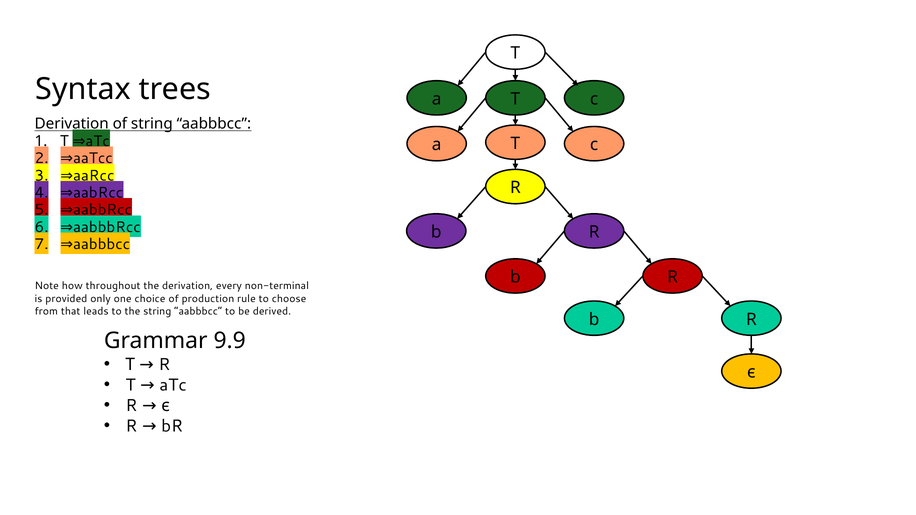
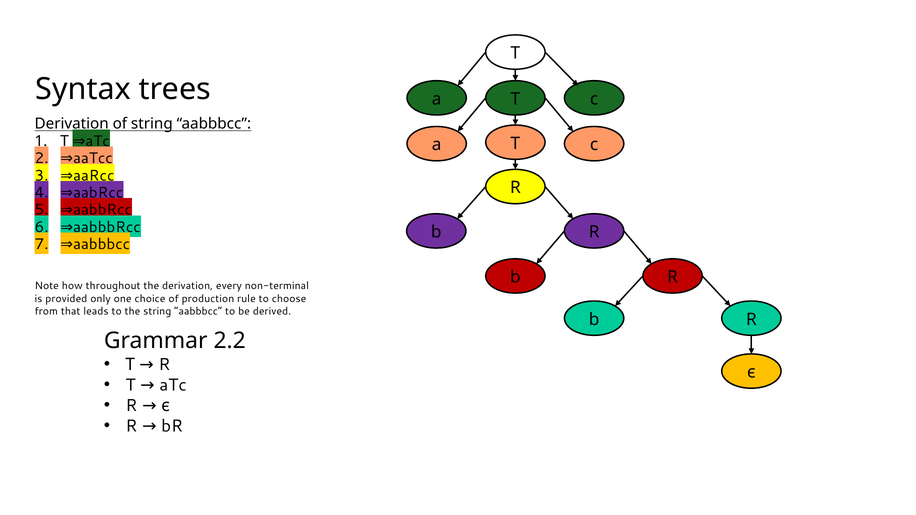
9.9: 9.9 -> 2.2 (230, 341)
